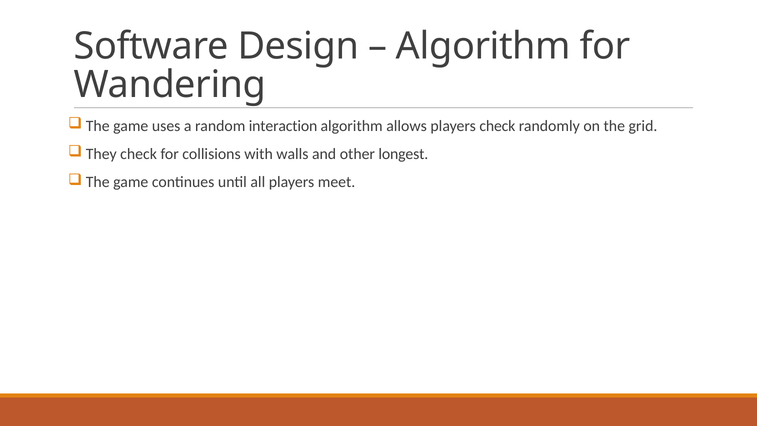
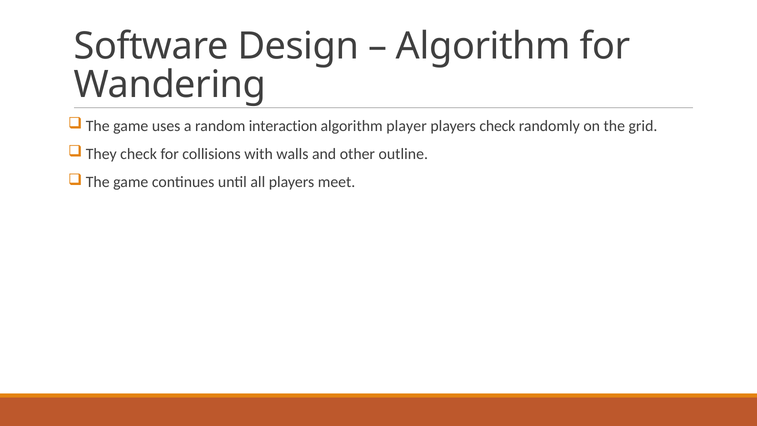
allows: allows -> player (407, 126)
longest: longest -> outline (403, 154)
